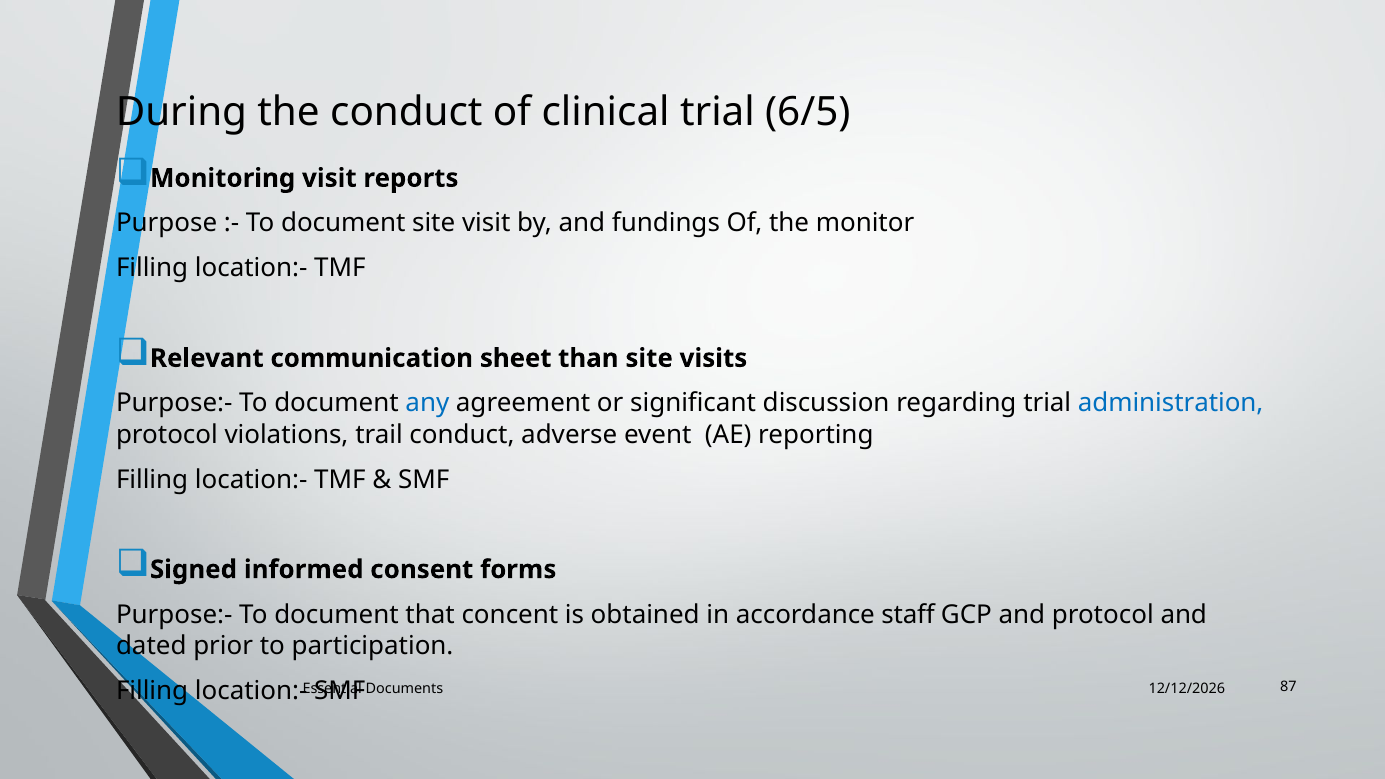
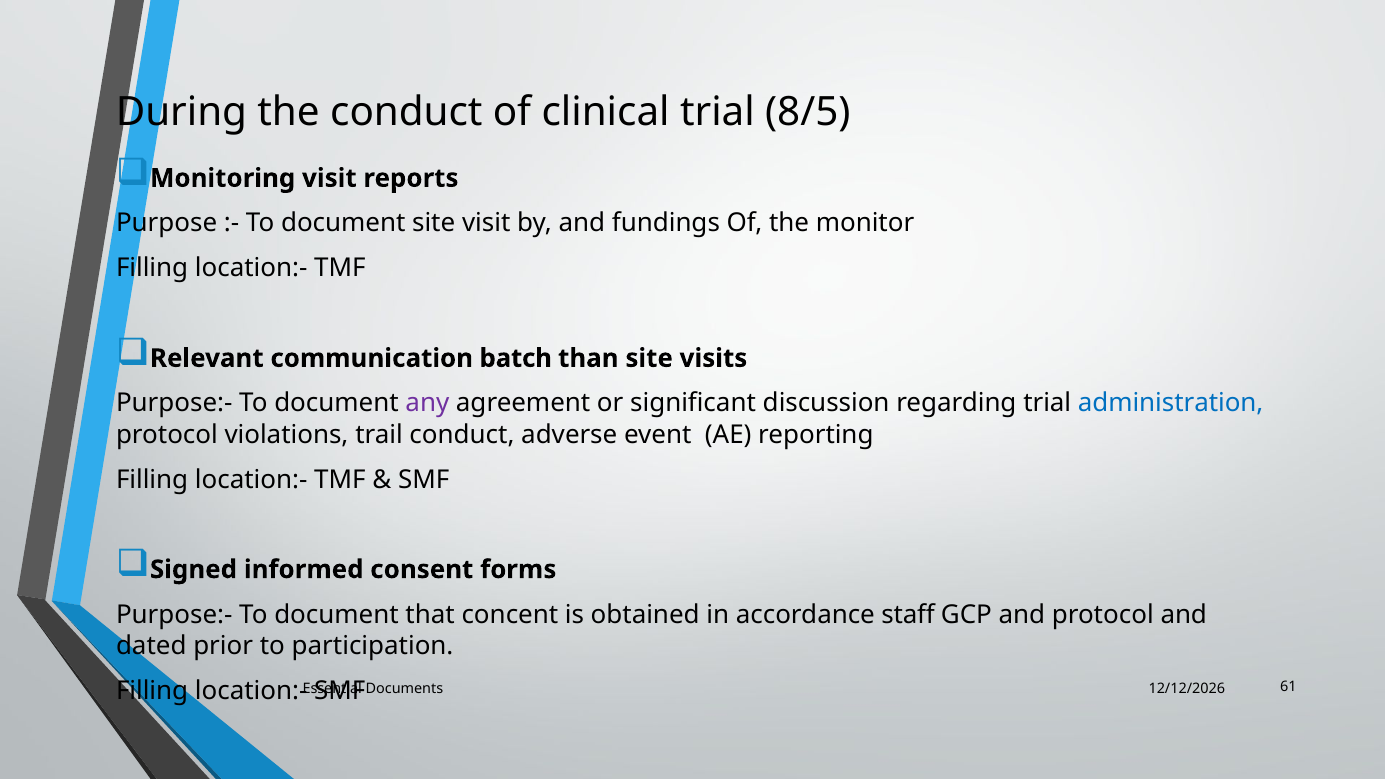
6/5: 6/5 -> 8/5 (808, 113)
sheet: sheet -> batch (516, 358)
any colour: blue -> purple (427, 403)
87: 87 -> 61 (1288, 687)
